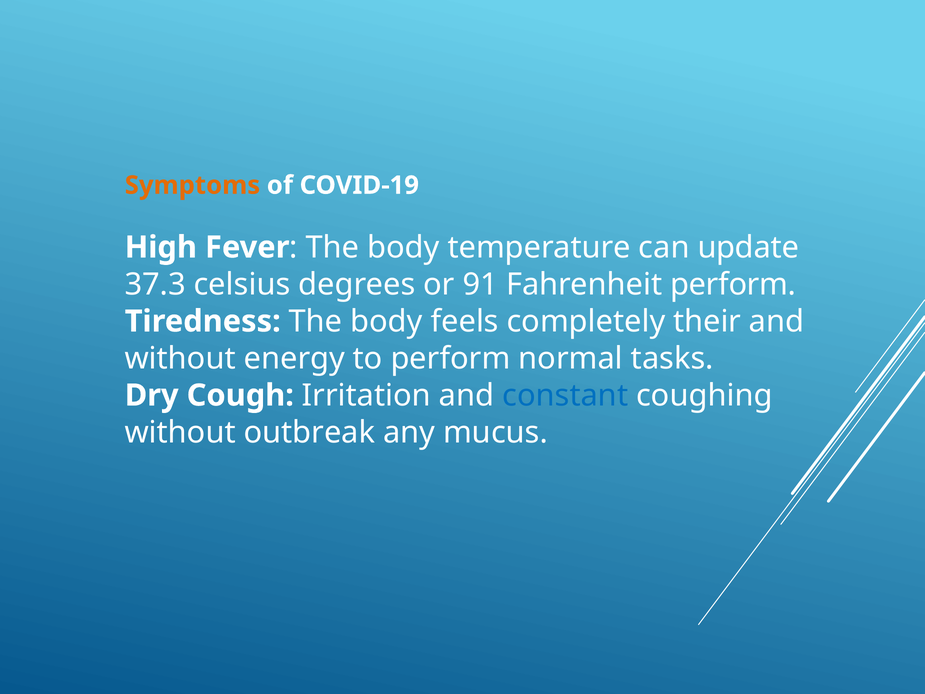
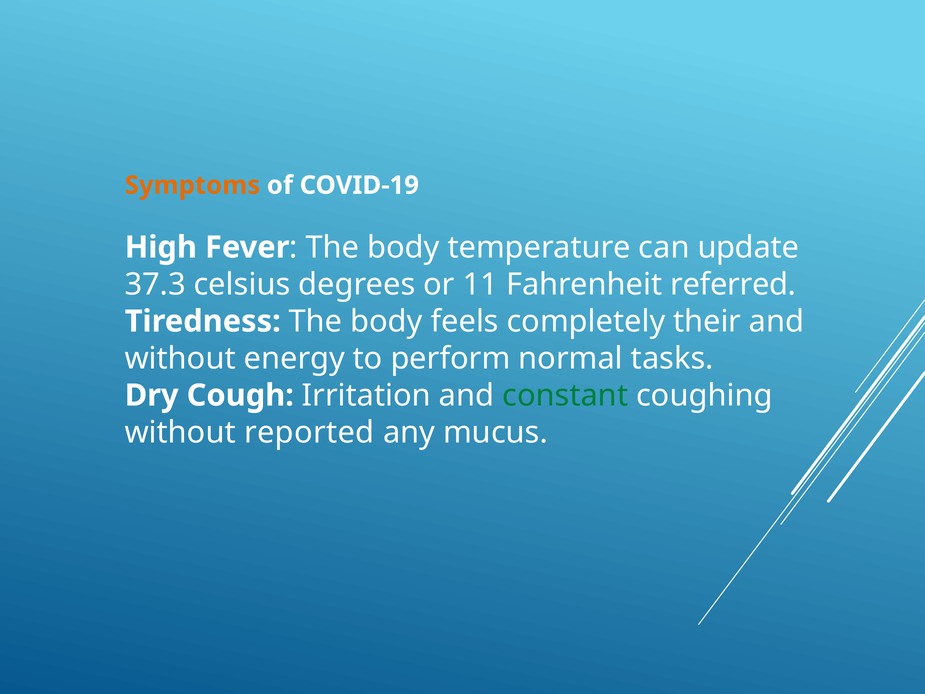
91: 91 -> 11 (480, 284)
Fahrenheit perform: perform -> referred (733, 284)
constant colour: blue -> green (565, 395)
outbreak: outbreak -> reported (309, 432)
